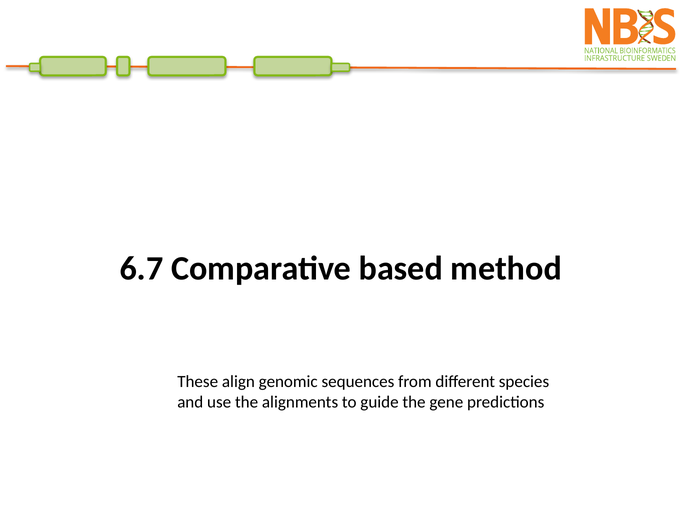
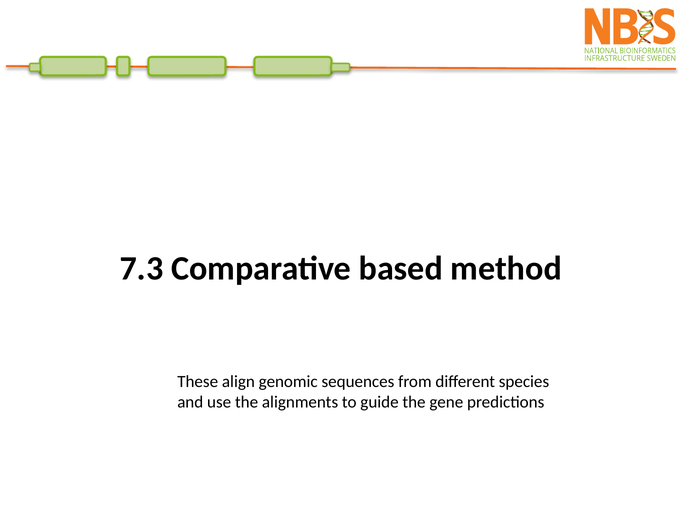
6.7: 6.7 -> 7.3 (142, 268)
